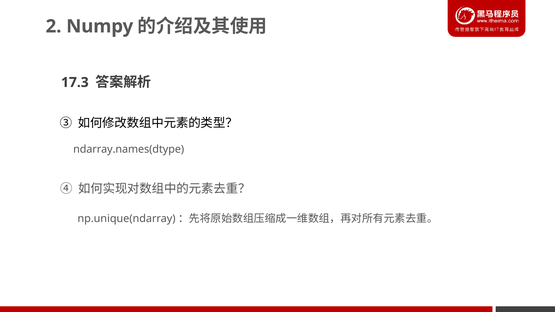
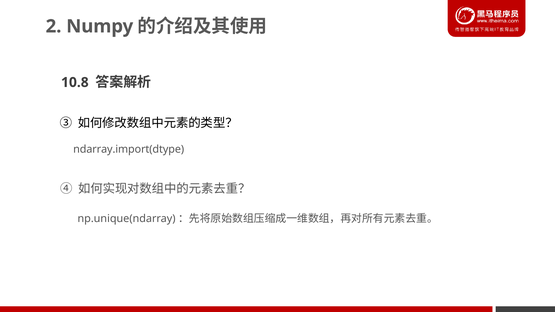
17.3: 17.3 -> 10.8 (75, 82)
ndarray.names(dtype: ndarray.names(dtype -> ndarray.import(dtype (129, 149)
